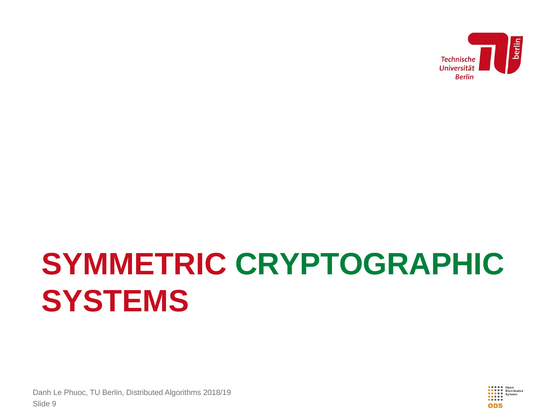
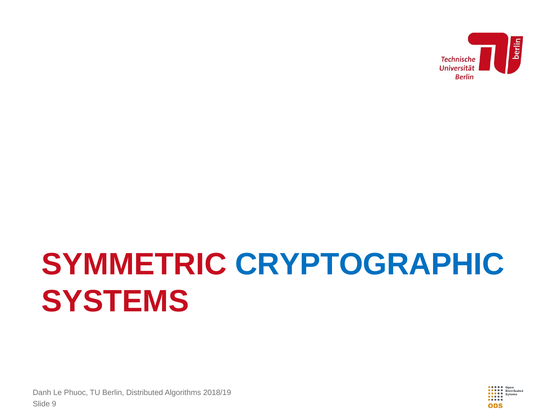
CRYPTOGRAPHIC colour: green -> blue (370, 264)
